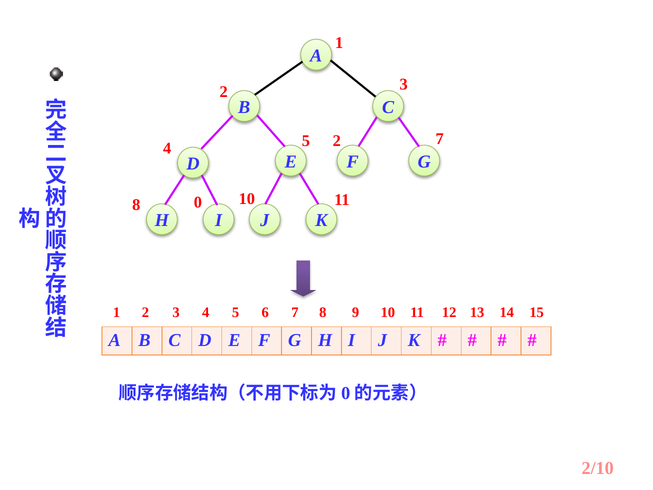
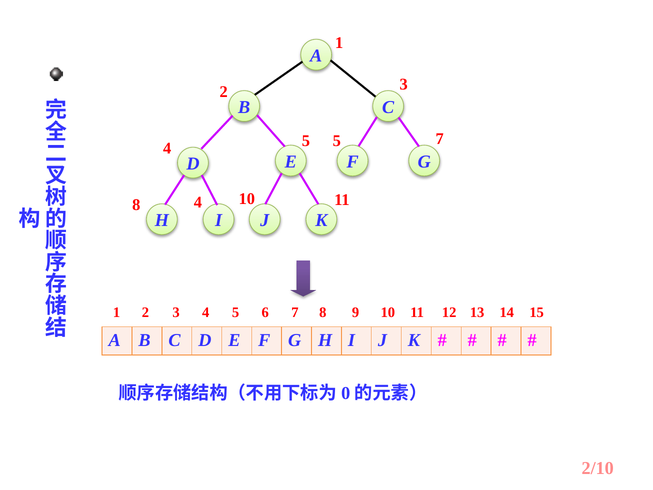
5 2: 2 -> 5 (337, 141)
8 0: 0 -> 4 (198, 202)
